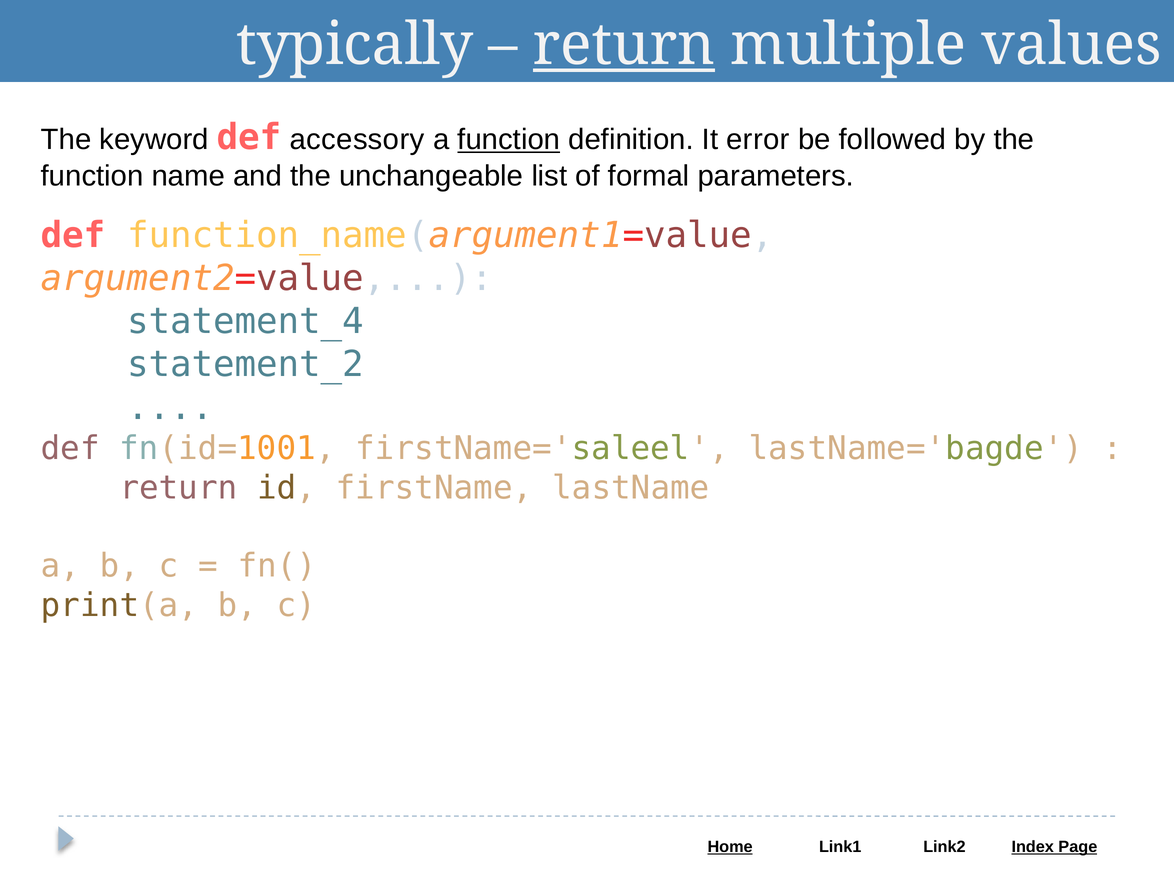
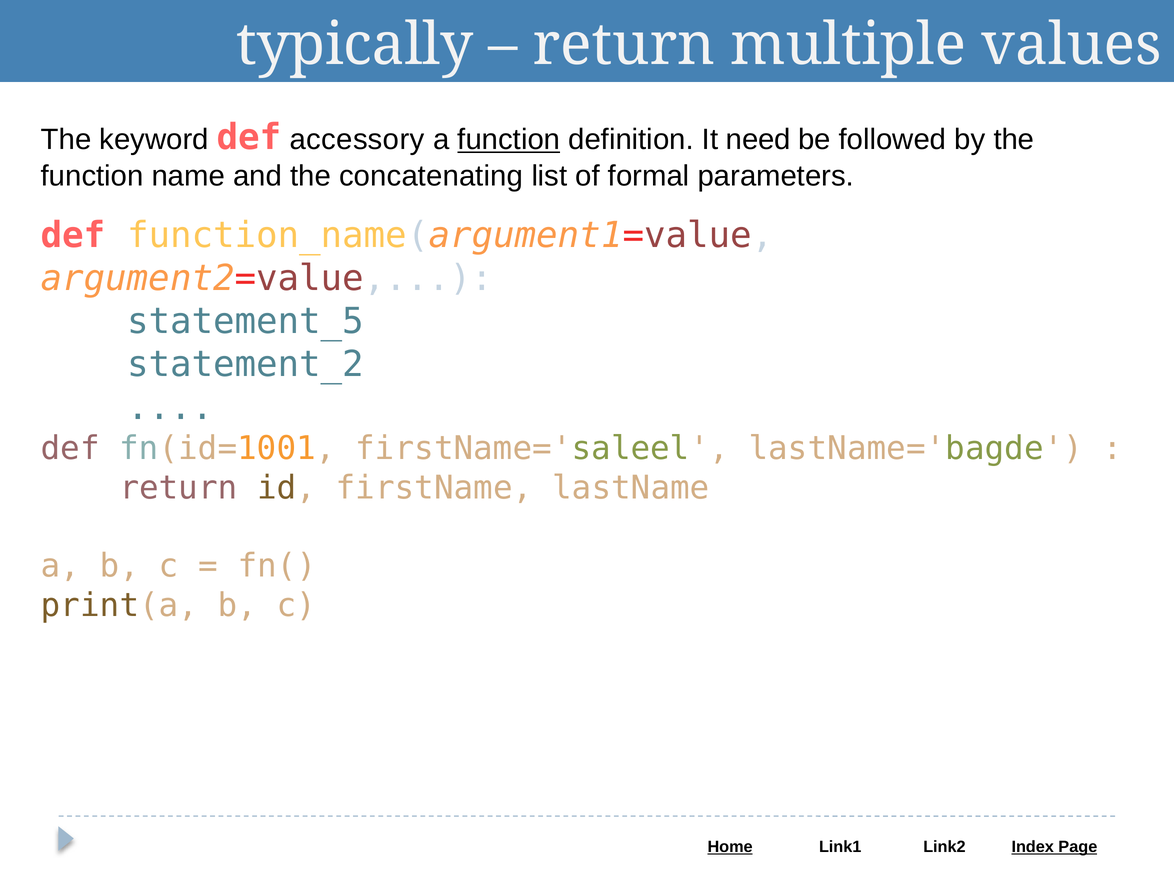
return underline: present -> none (624, 45)
error: error -> need (758, 140)
unchangeable: unchangeable -> concatenating (431, 176)
statement_4: statement_4 -> statement_5 (245, 321)
